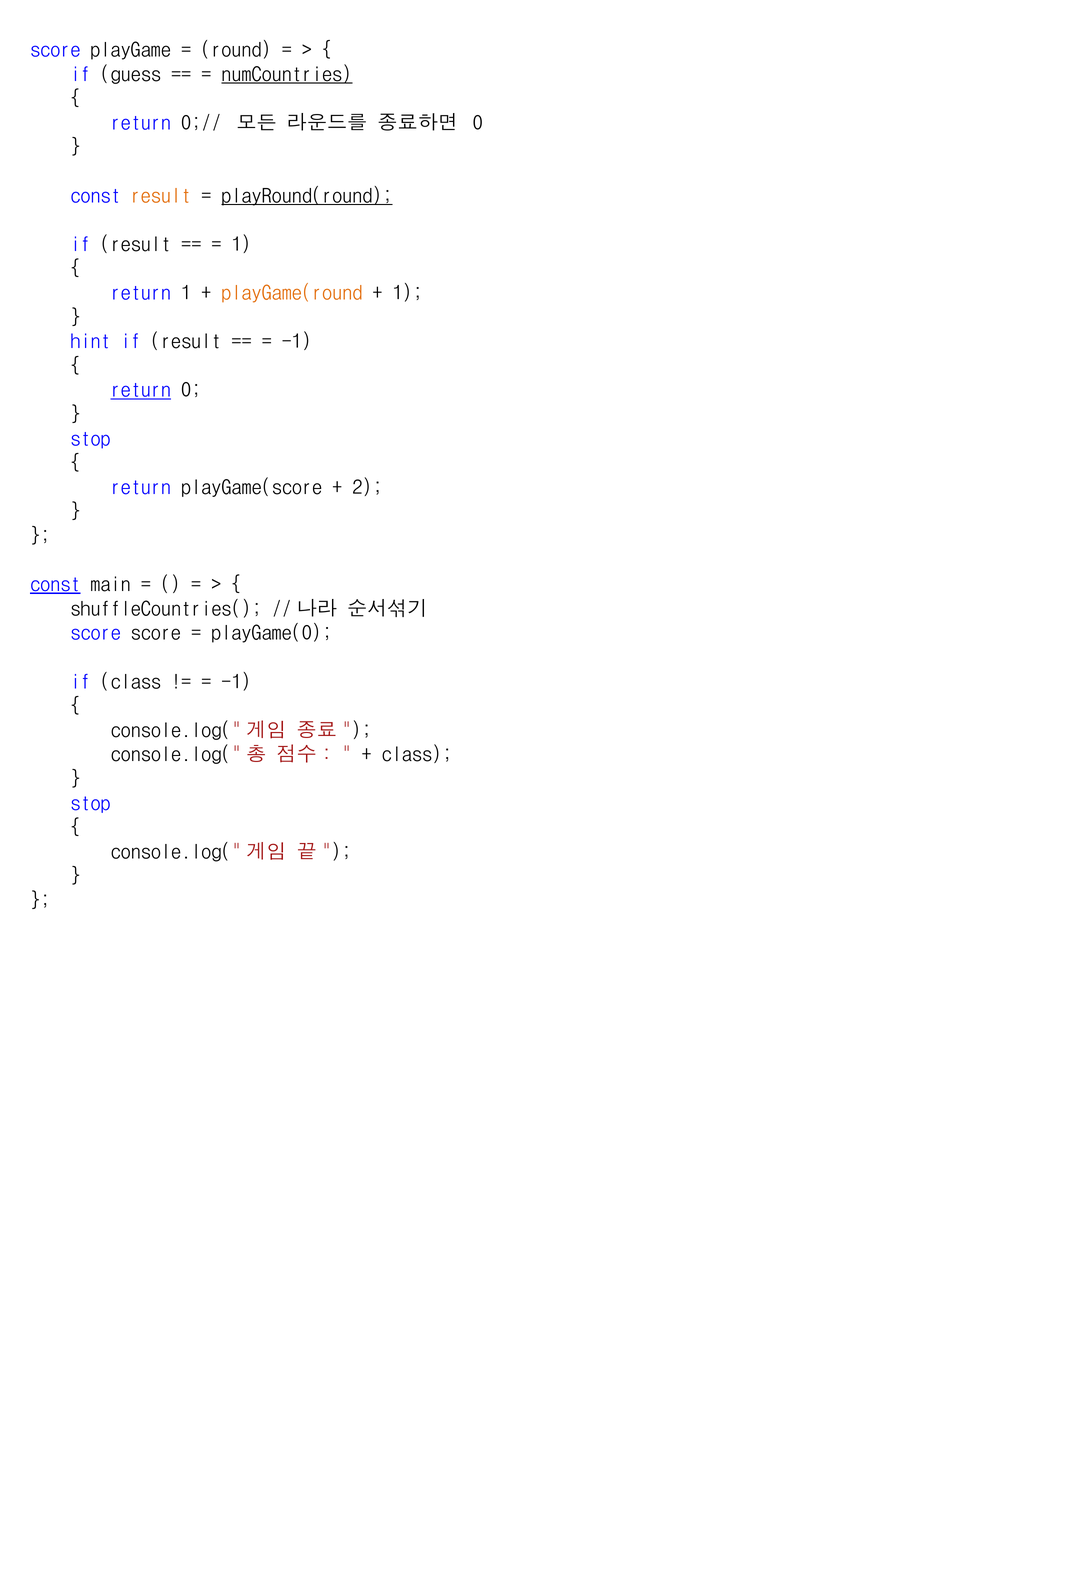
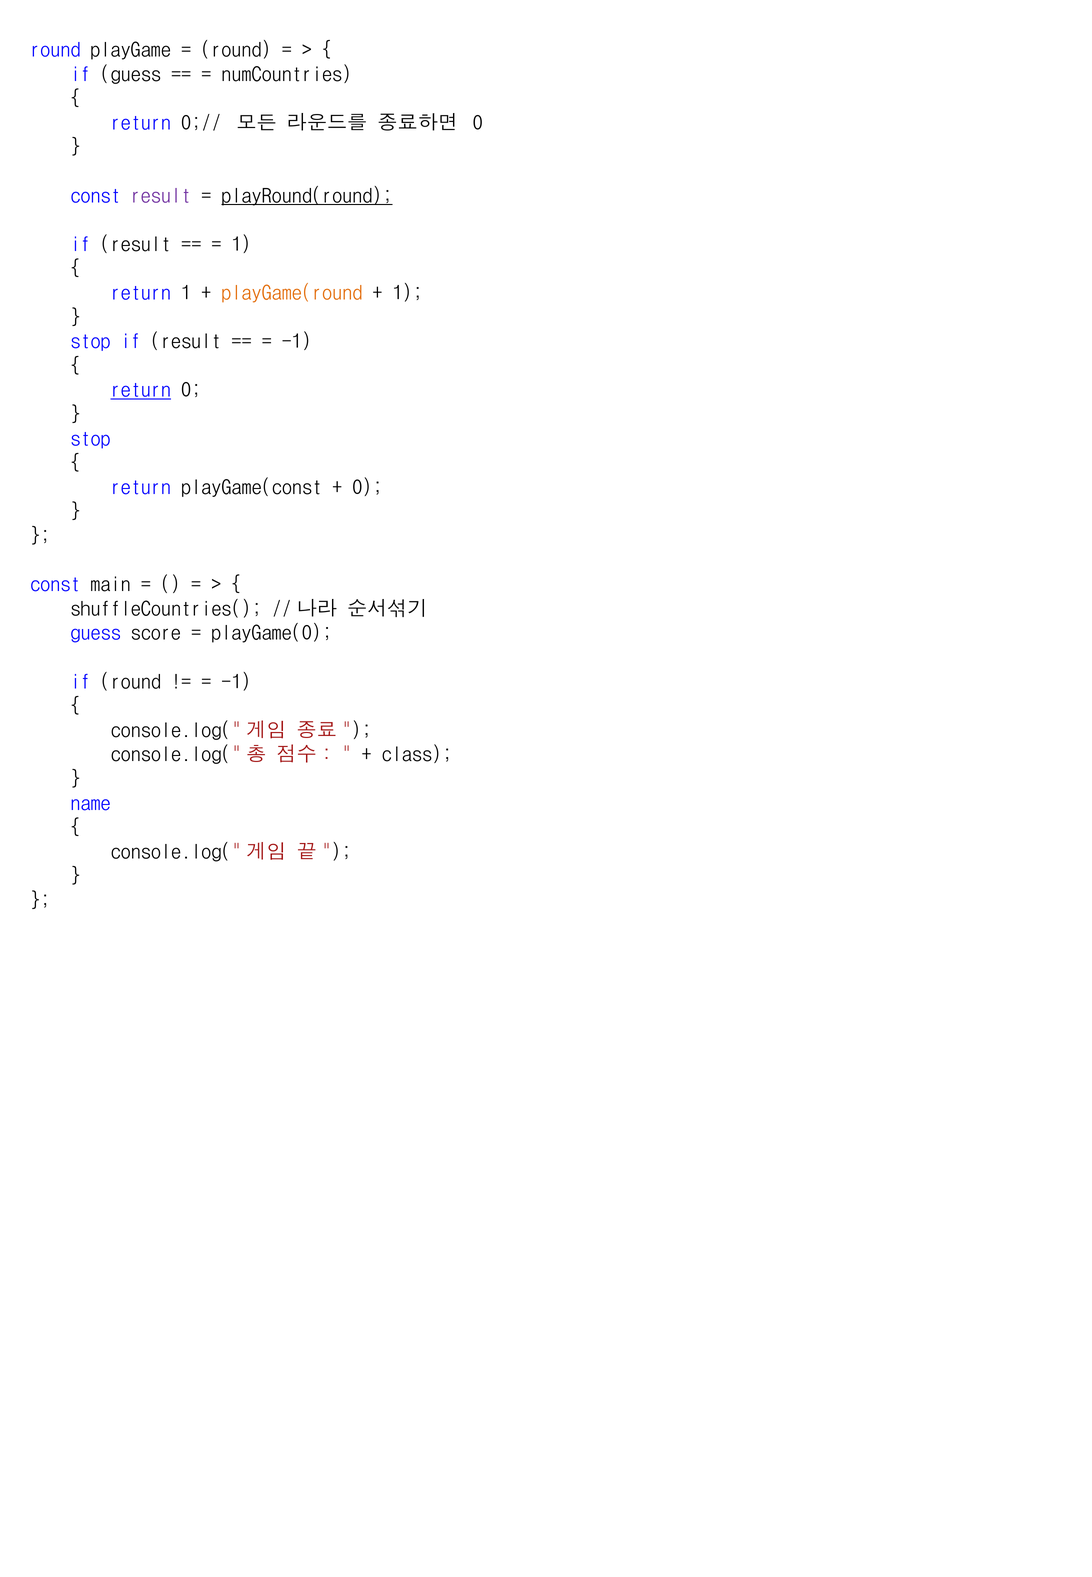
score: score -> round (55, 50)
numCountries underline: present -> none (287, 74)
result colour: orange -> purple (161, 196)
hint: hint -> stop (91, 342)
playGame(score: playGame(score -> playGame(const (252, 488)
2: 2 -> 0 (367, 488)
const underline: present -> none (55, 585)
score: score -> guess (96, 633)
if class: class -> round (131, 682)
stop: stop -> name (91, 804)
